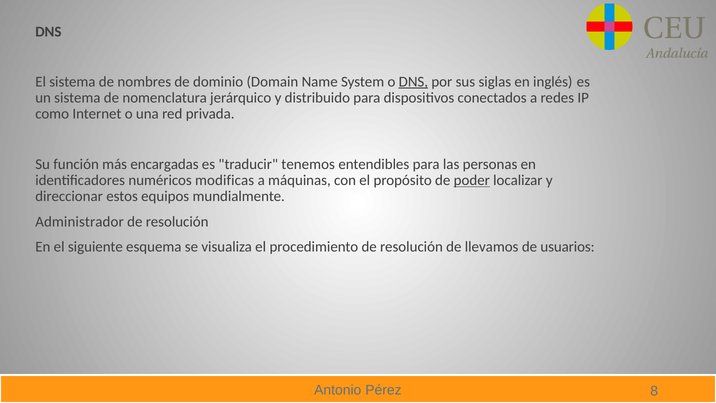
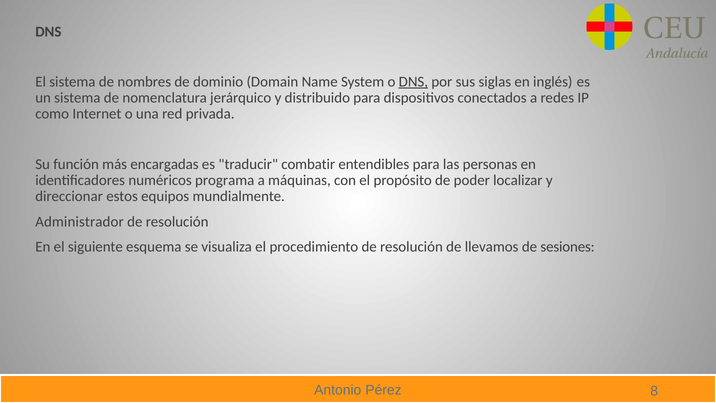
tenemos: tenemos -> combatir (308, 164)
modificas: modificas -> programa (225, 180)
poder underline: present -> none (472, 180)
usuarios: usuarios -> sesiones (568, 247)
